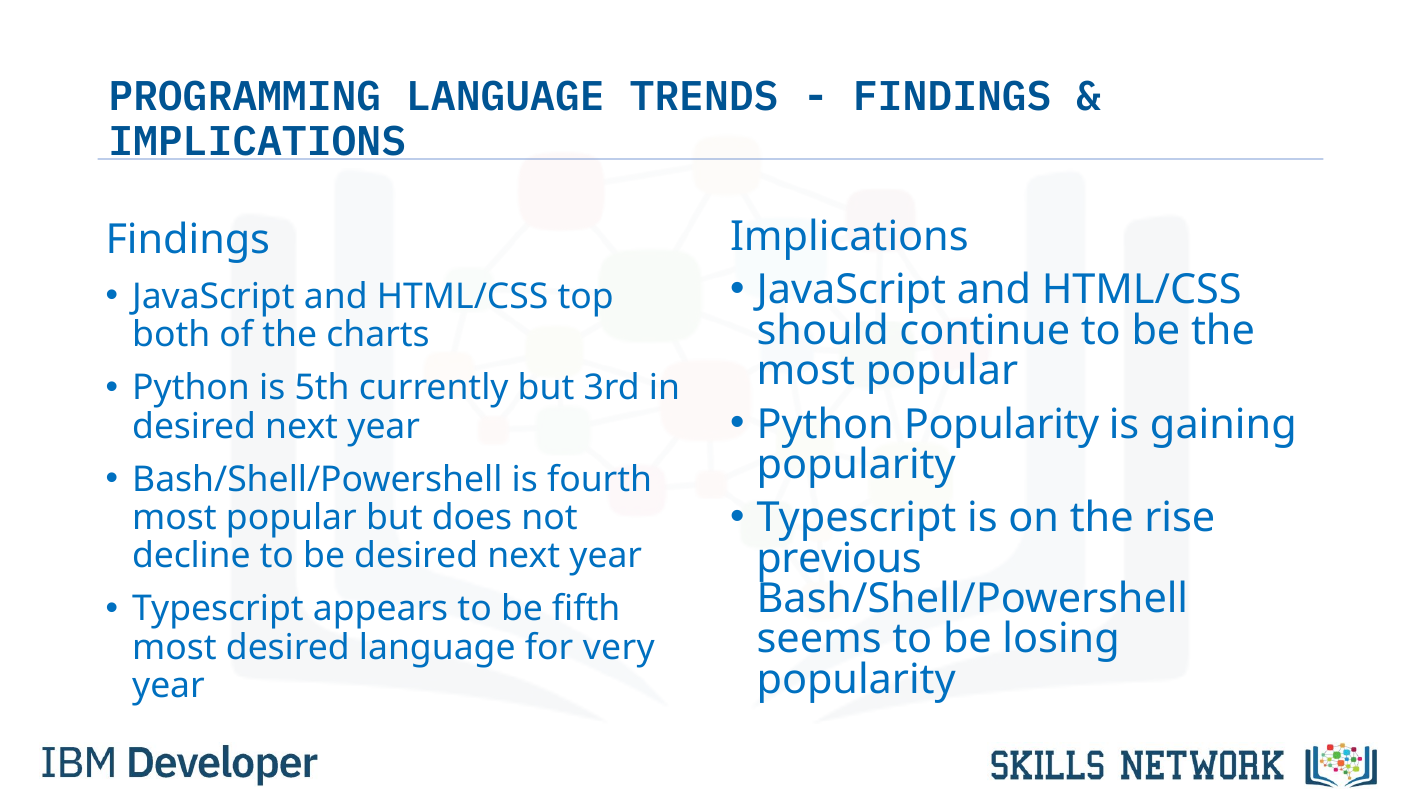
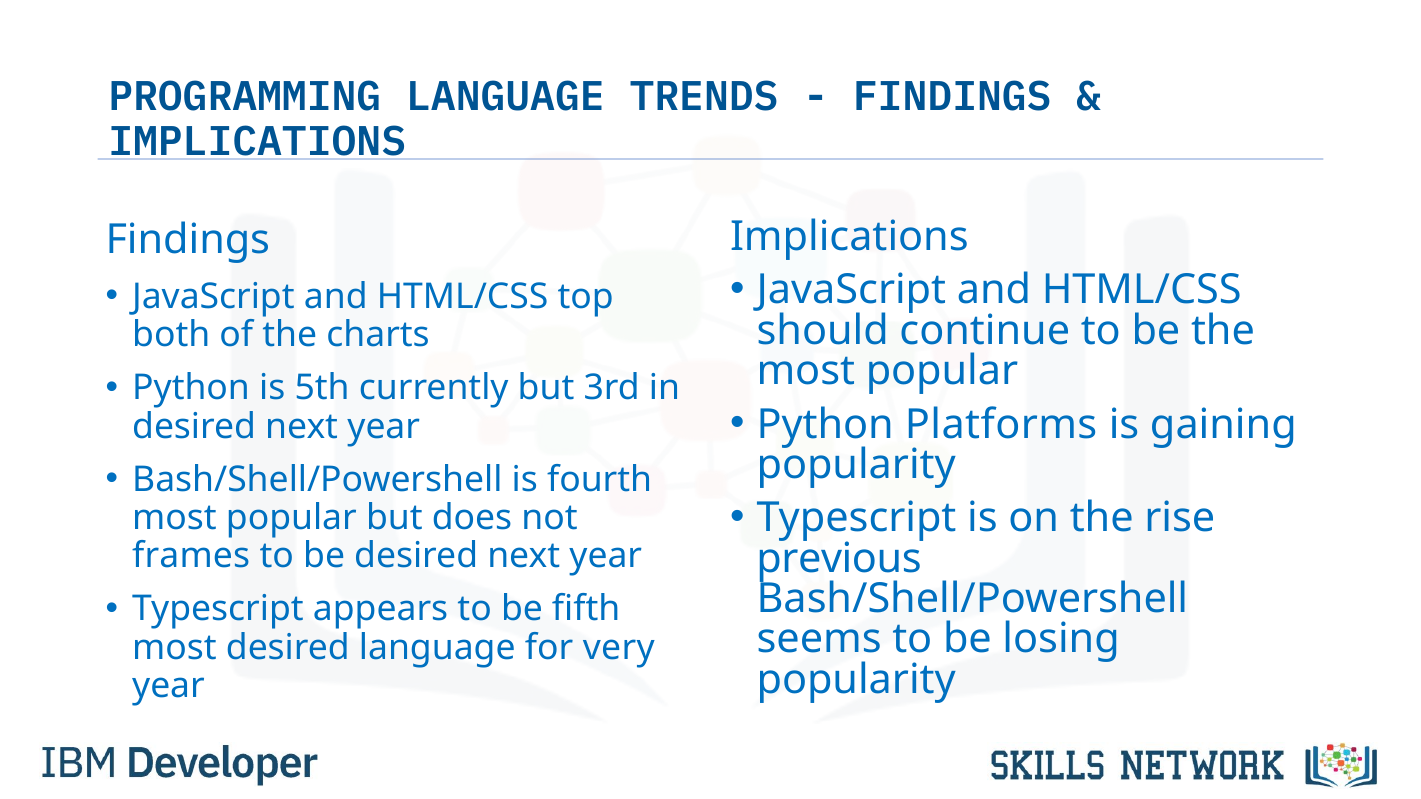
Python Popularity: Popularity -> Platforms (1001, 425)
decline: decline -> frames (191, 556)
